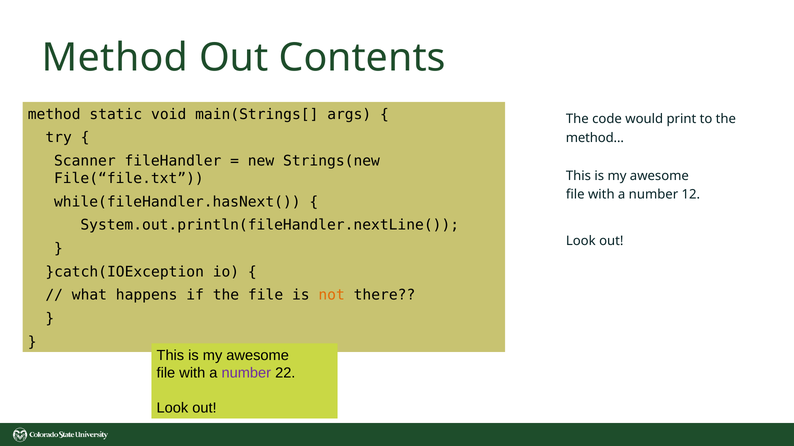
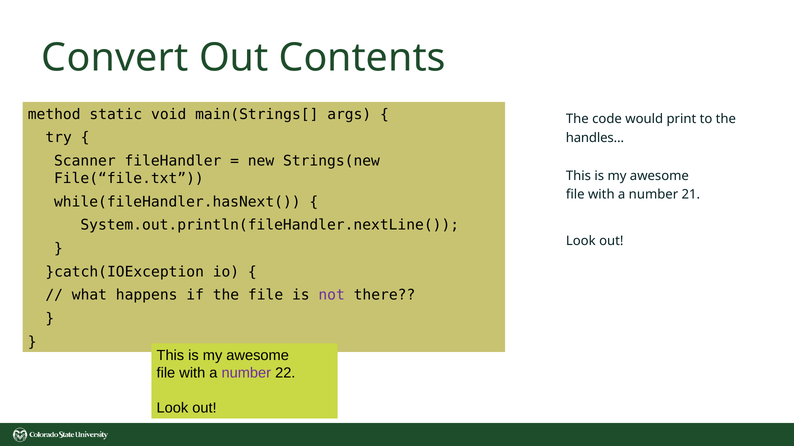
Method: Method -> Convert (115, 58)
method…: method… -> handles… (595, 138)
12: 12 -> 21 (691, 195)
not colour: orange -> purple (332, 295)
